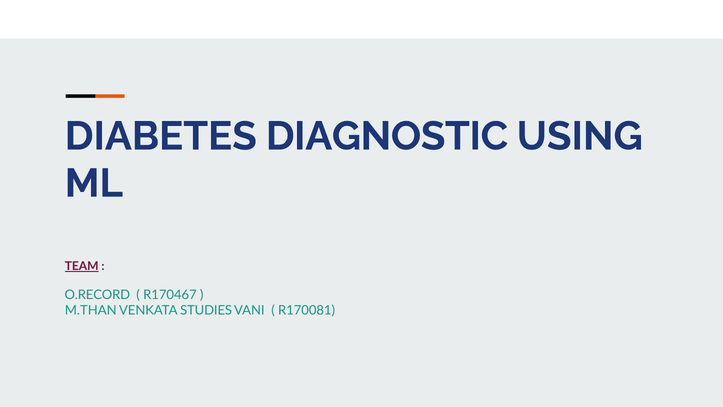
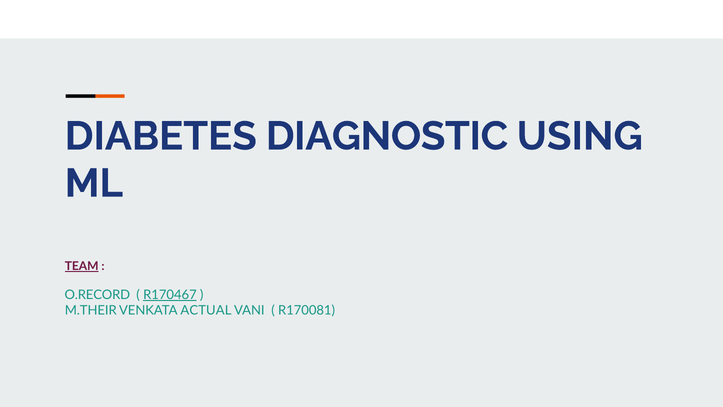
R170467 underline: none -> present (170, 295)
M.THAN: M.THAN -> M.THEIR (91, 310)
STUDIES: STUDIES -> ACTUAL (206, 310)
